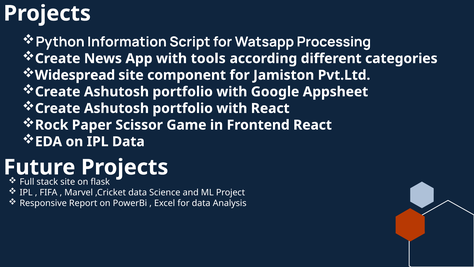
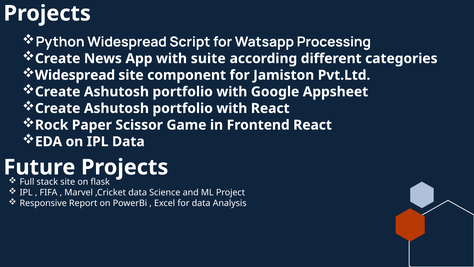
Python Information: Information -> Widespread (127, 42)
tools: tools -> suite (208, 58)
